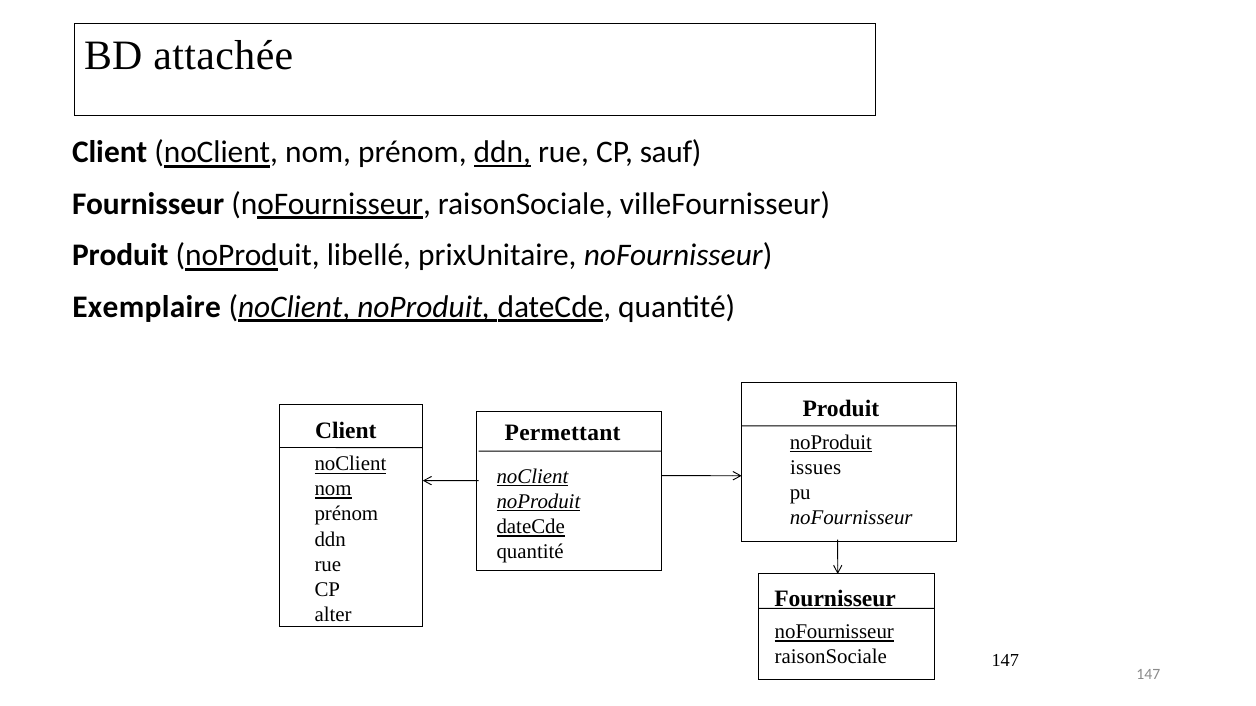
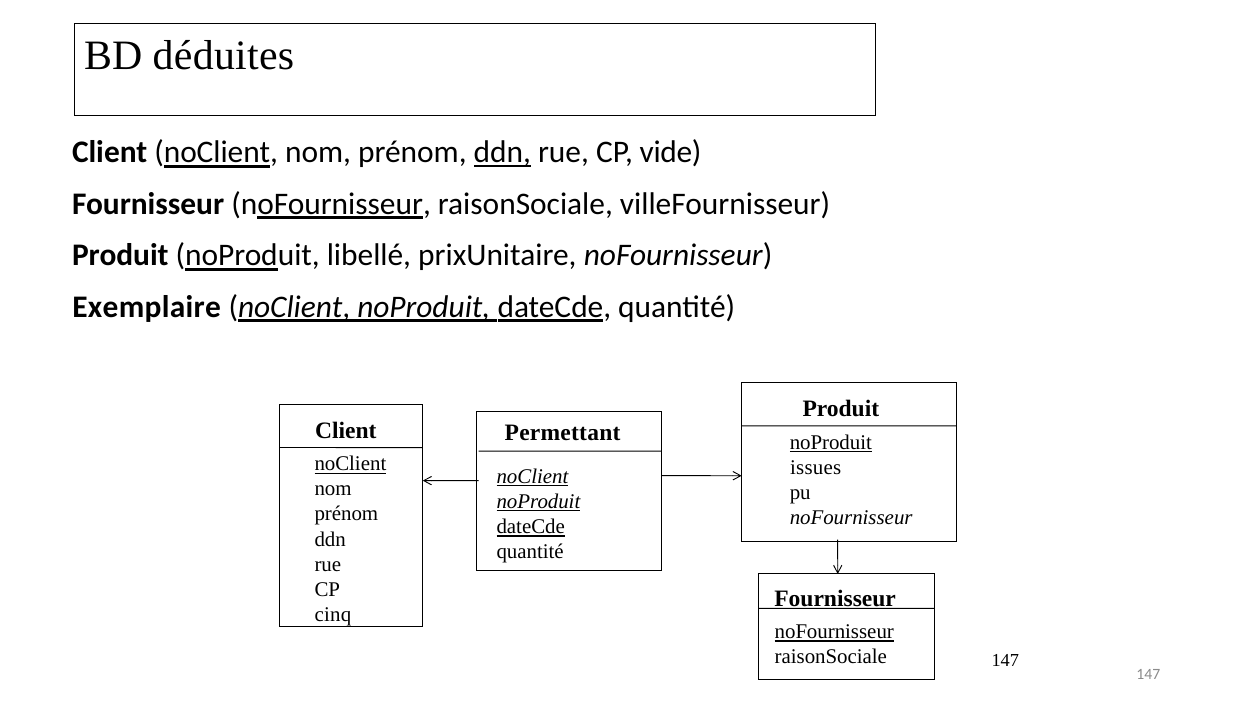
attachée: attachée -> déduites (223, 56)
sauf: sauf -> vide (671, 153)
nom underline: present -> none (333, 489)
alter: alter -> cinq (333, 615)
